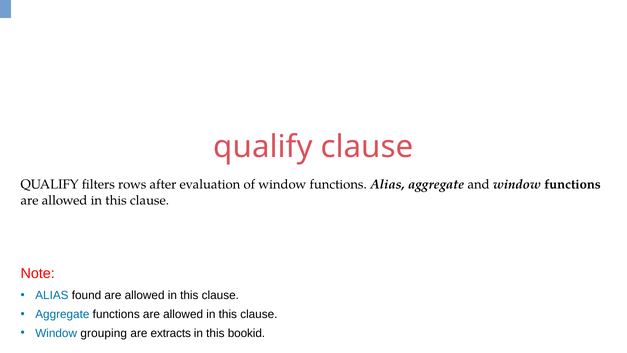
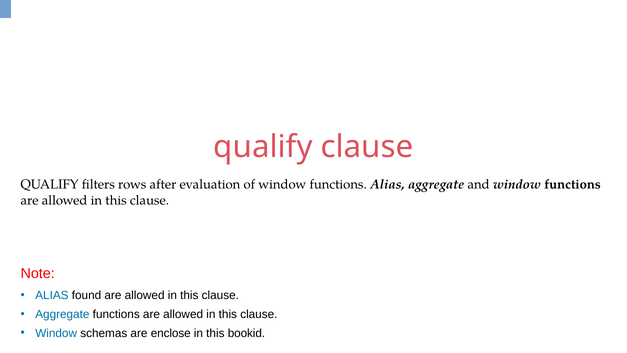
grouping: grouping -> schemas (104, 333)
extracts: extracts -> enclose (171, 333)
